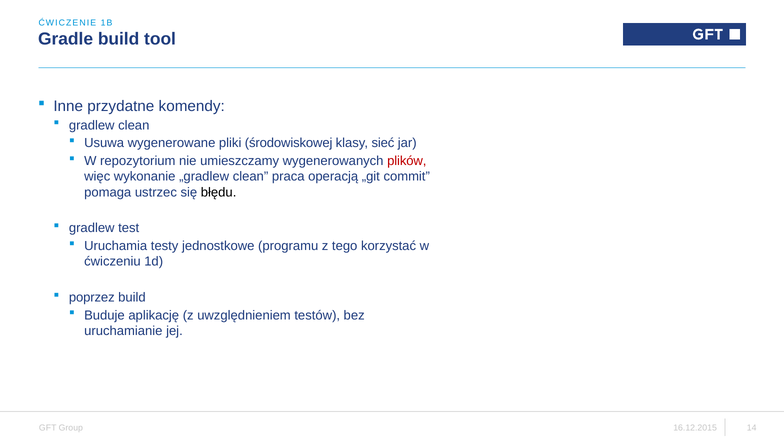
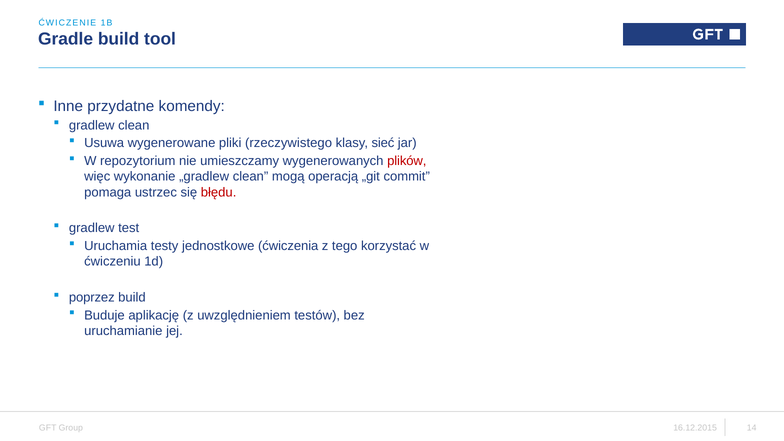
środowiskowej: środowiskowej -> rzeczywistego (289, 143)
praca: praca -> mogą (288, 177)
błędu colour: black -> red (219, 192)
programu: programu -> ćwiczenia (288, 246)
